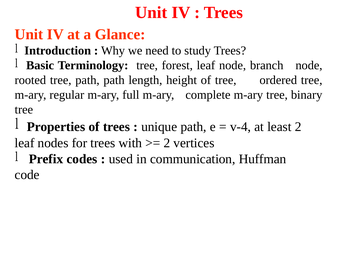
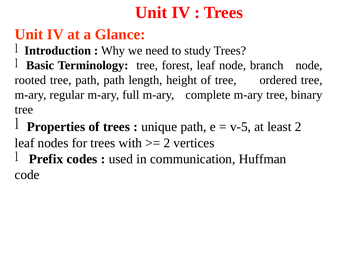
v-4: v-4 -> v-5 (241, 127)
